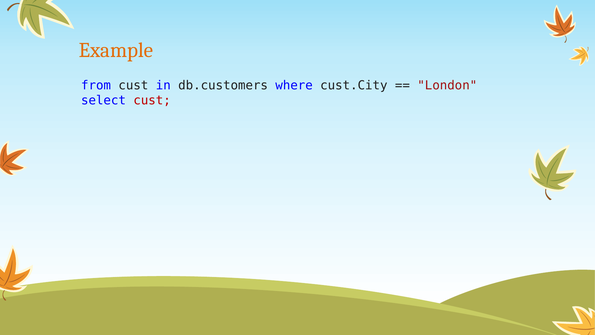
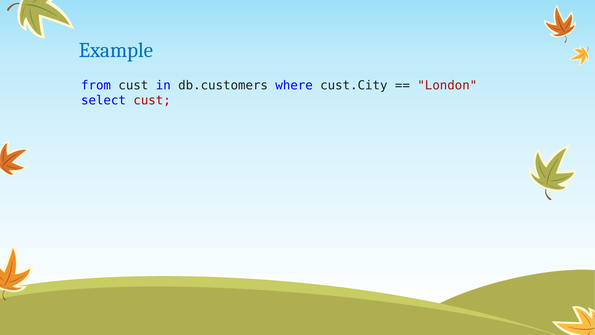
Example colour: orange -> blue (116, 50)
